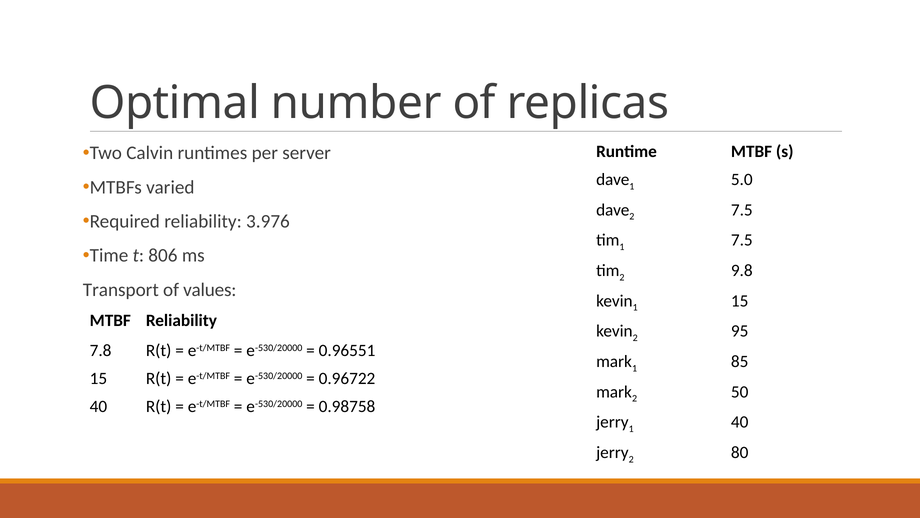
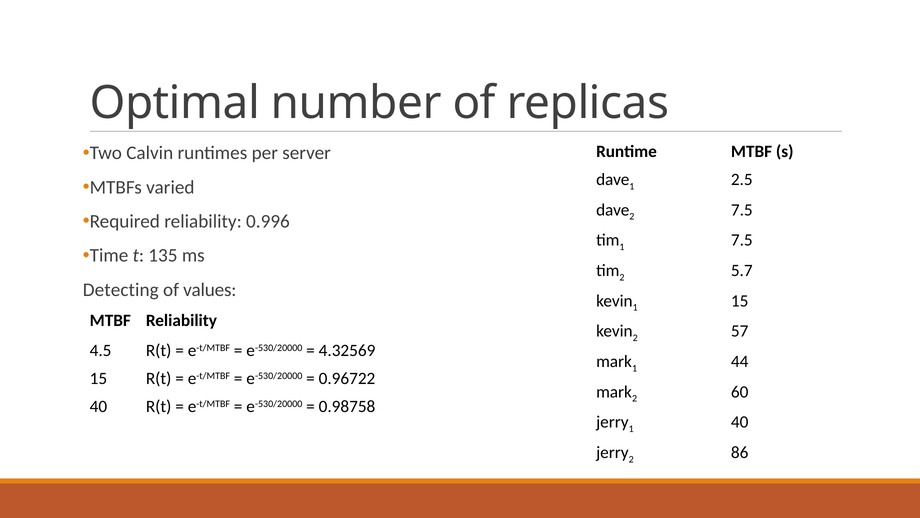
5.0: 5.0 -> 2.5 (742, 179)
3.976: 3.976 -> 0.996 (268, 221)
806: 806 -> 135 (163, 255)
9.8: 9.8 -> 5.7 (742, 270)
Transport: Transport -> Detecting (121, 289)
95: 95 -> 57 (740, 331)
7.8: 7.8 -> 4.5 (101, 350)
0.96551: 0.96551 -> 4.32569 (347, 350)
85: 85 -> 44 (740, 361)
50: 50 -> 60 (740, 392)
80: 80 -> 86 (740, 452)
